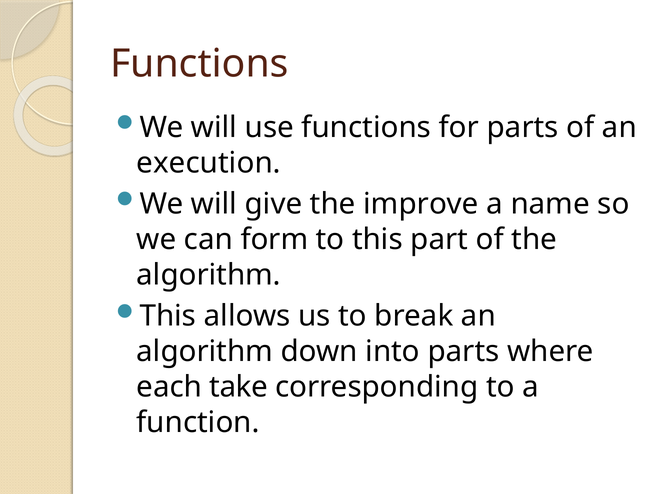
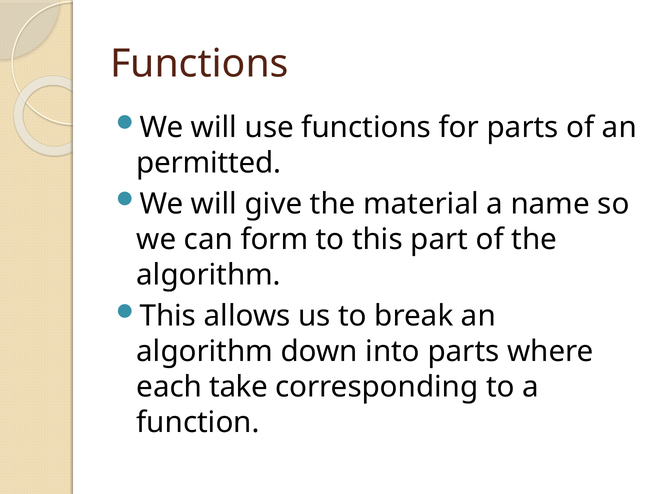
execution: execution -> permitted (209, 163)
improve: improve -> material (421, 204)
